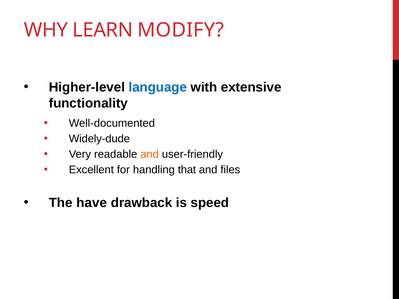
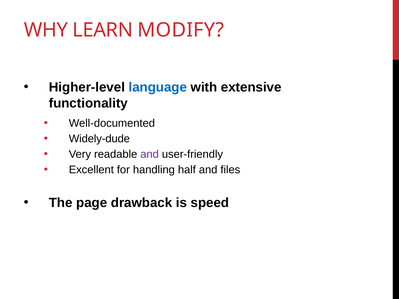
and colour: orange -> purple (150, 154)
that: that -> half (187, 170)
have: have -> page (92, 203)
